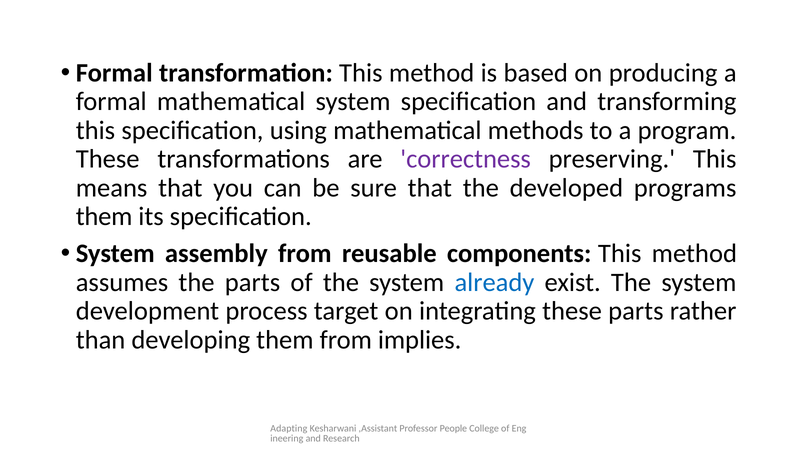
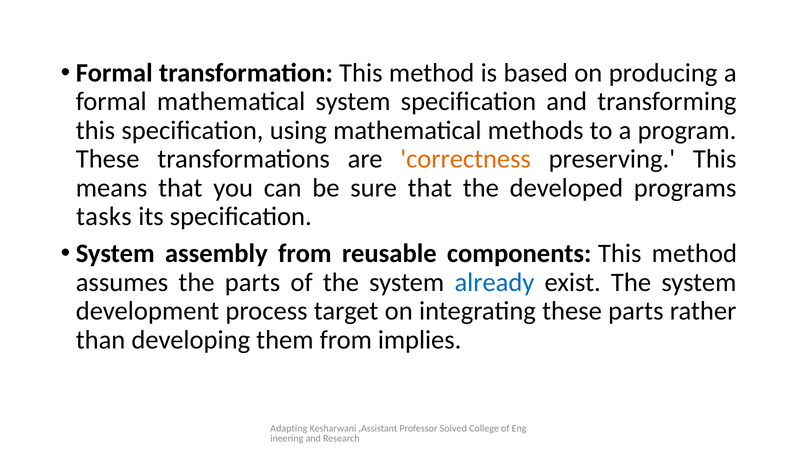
correctness colour: purple -> orange (466, 159)
them: them -> tasks (104, 216)
People: People -> Solved (453, 429)
